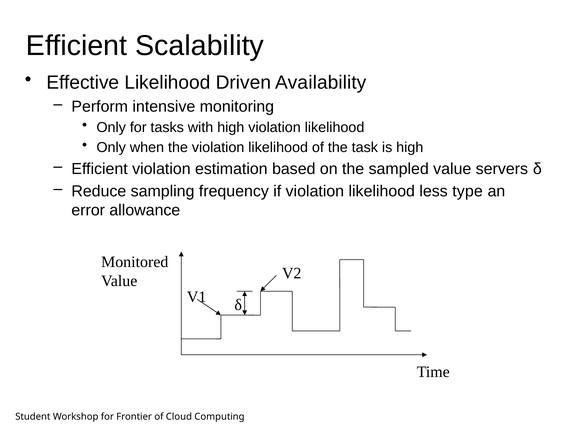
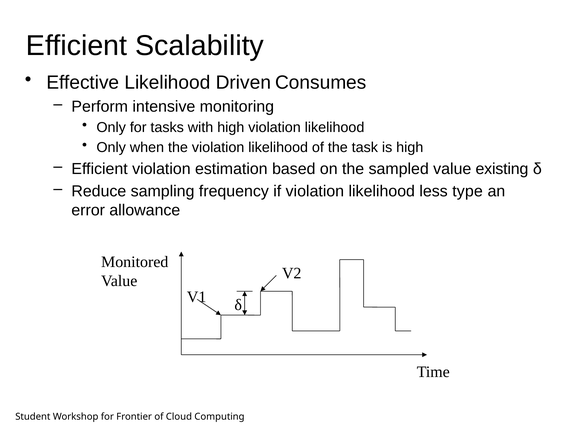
Availability: Availability -> Consumes (321, 83)
servers: servers -> existing (502, 169)
